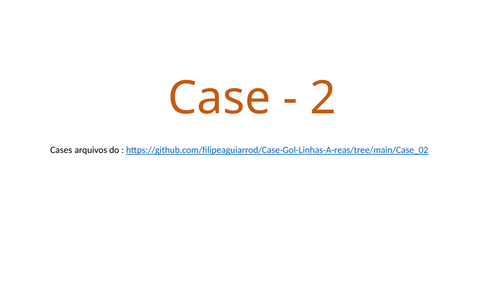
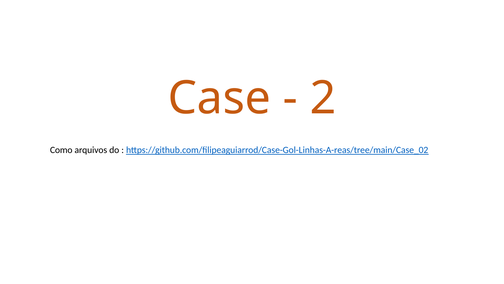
Cases: Cases -> Como (61, 150)
